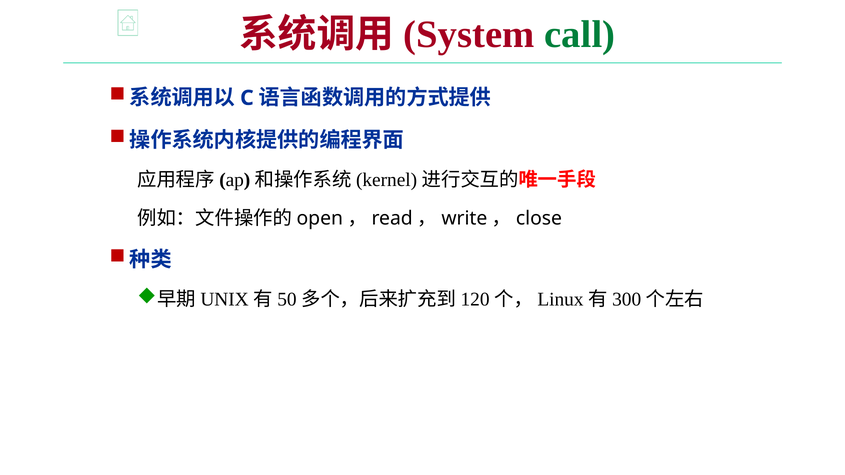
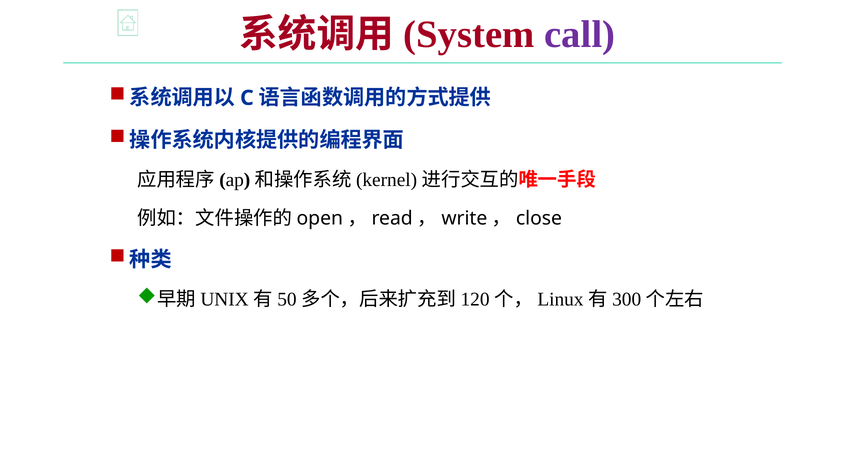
call colour: green -> purple (580, 35)
